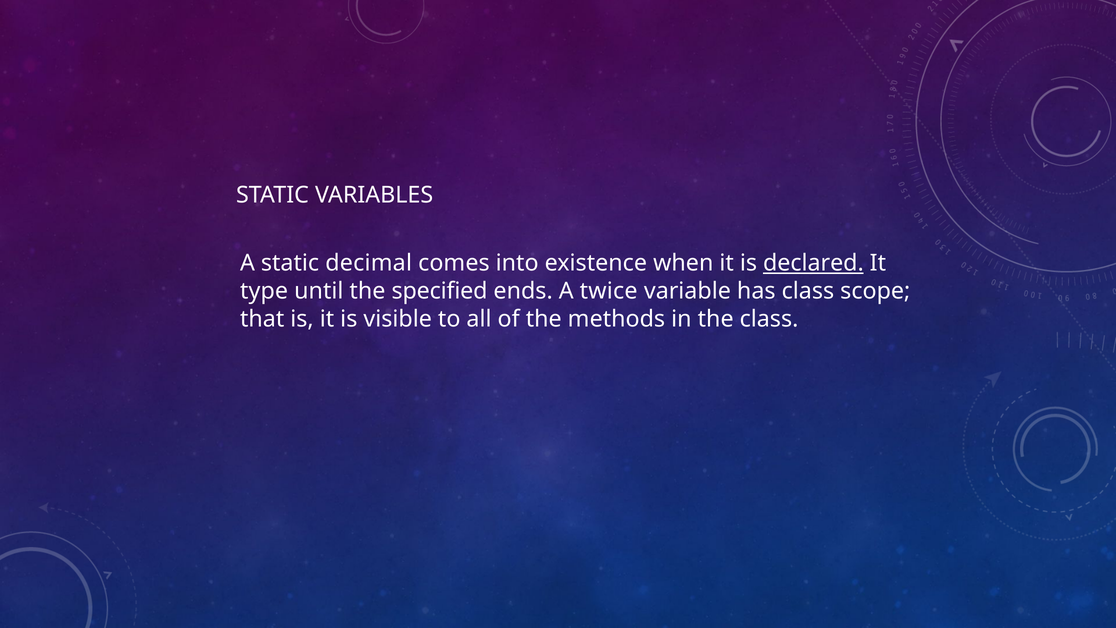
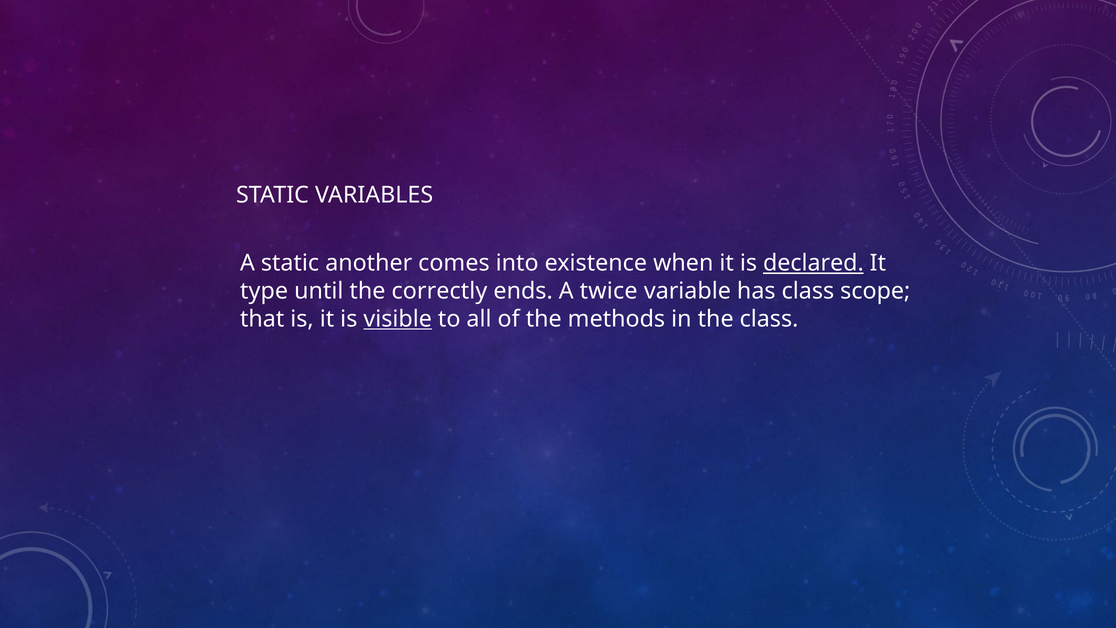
decimal: decimal -> another (369, 263)
specified: specified -> correctly (439, 291)
visible underline: none -> present (398, 319)
